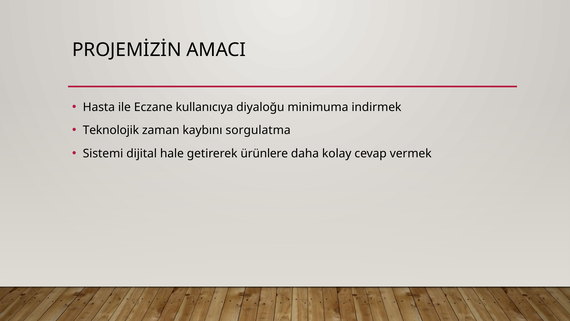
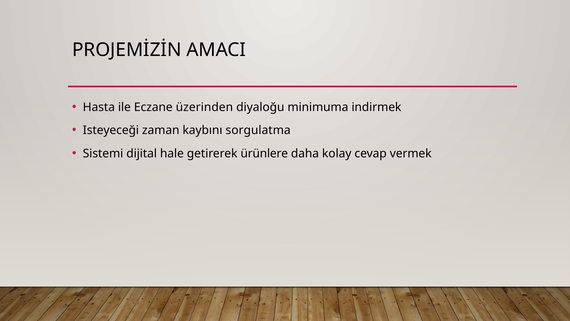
kullanıcıya: kullanıcıya -> üzerinden (204, 107)
Teknolojik: Teknolojik -> Isteyeceği (111, 130)
